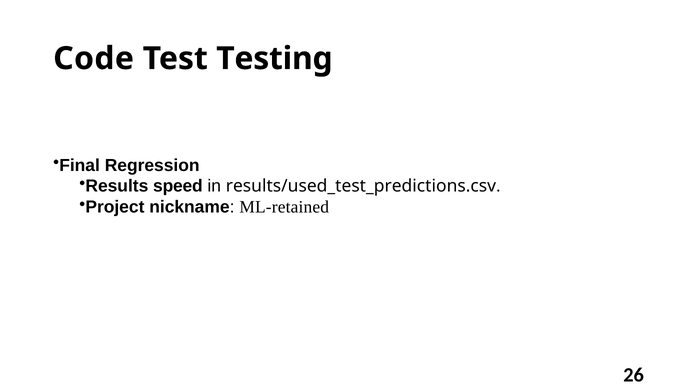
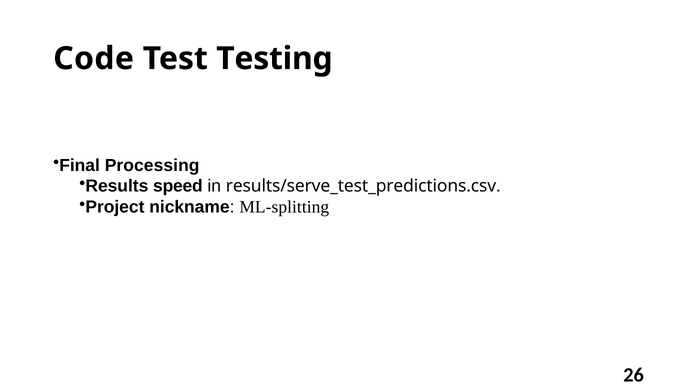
Regression: Regression -> Processing (152, 165)
results/used_test_predictions.csv: results/used_test_predictions.csv -> results/serve_test_predictions.csv (361, 186)
ML-retained: ML-retained -> ML-splitting (284, 207)
